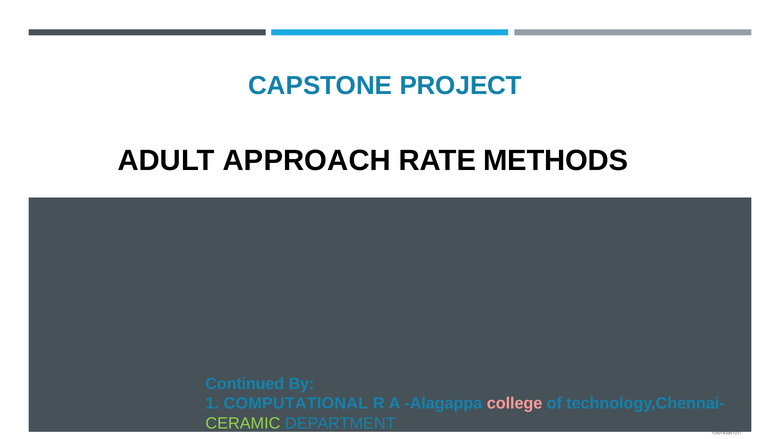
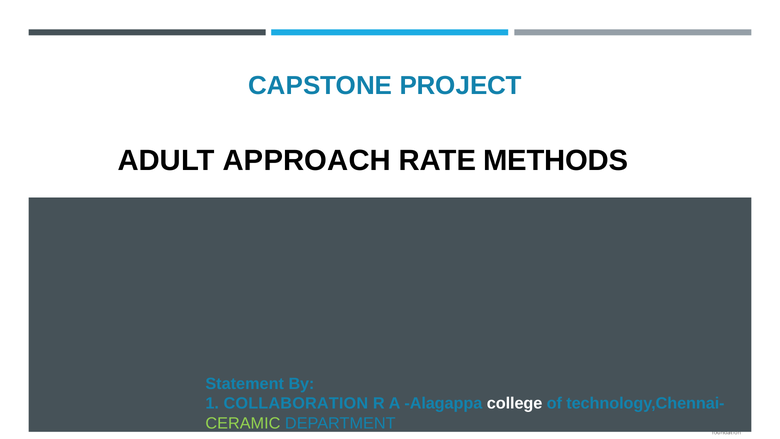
Continued: Continued -> Statement (245, 384)
COMPUTATIONAL: COMPUTATIONAL -> COLLABORATION (296, 403)
college colour: pink -> white (515, 403)
